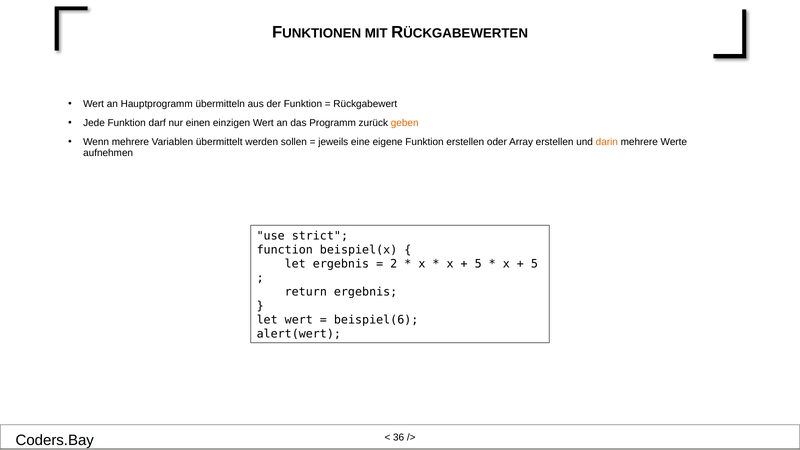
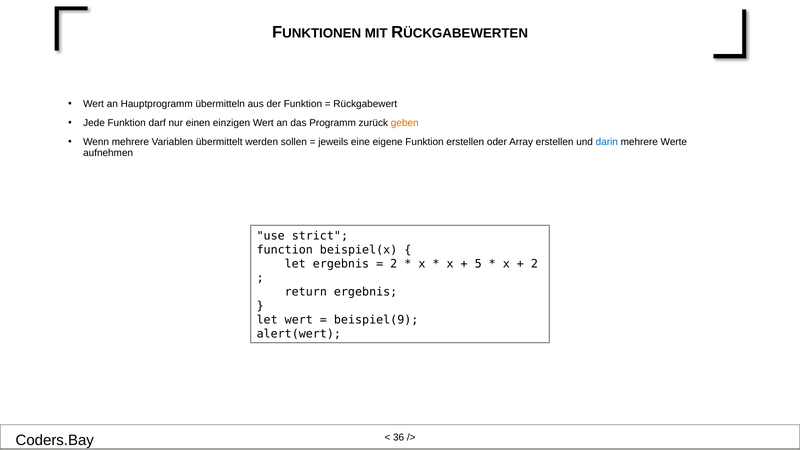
darin colour: orange -> blue (607, 142)
5: 5 -> 2 (534, 264)
beispiel(6: beispiel(6 -> beispiel(9 (376, 320)
